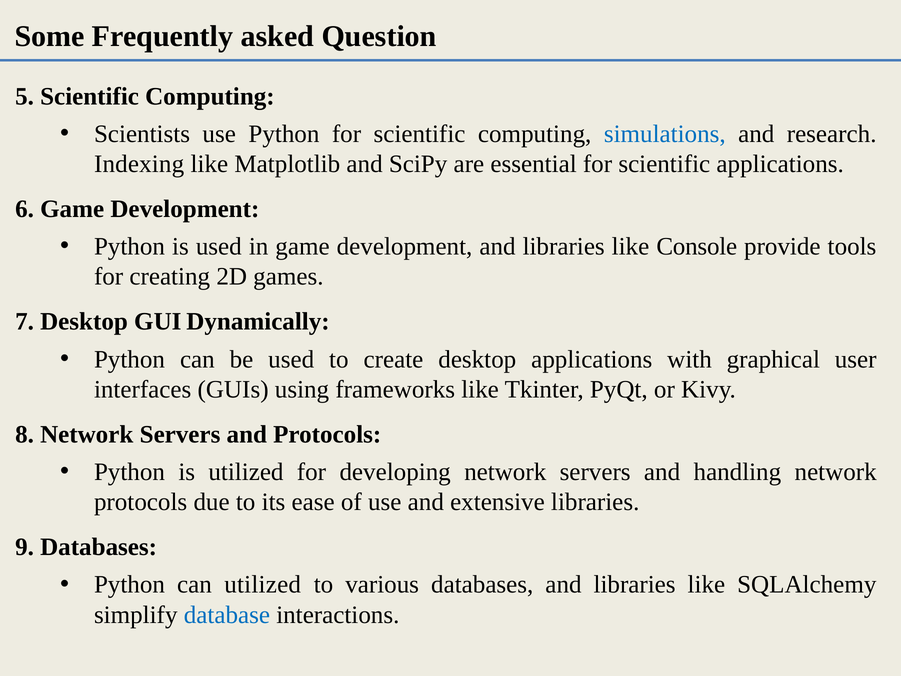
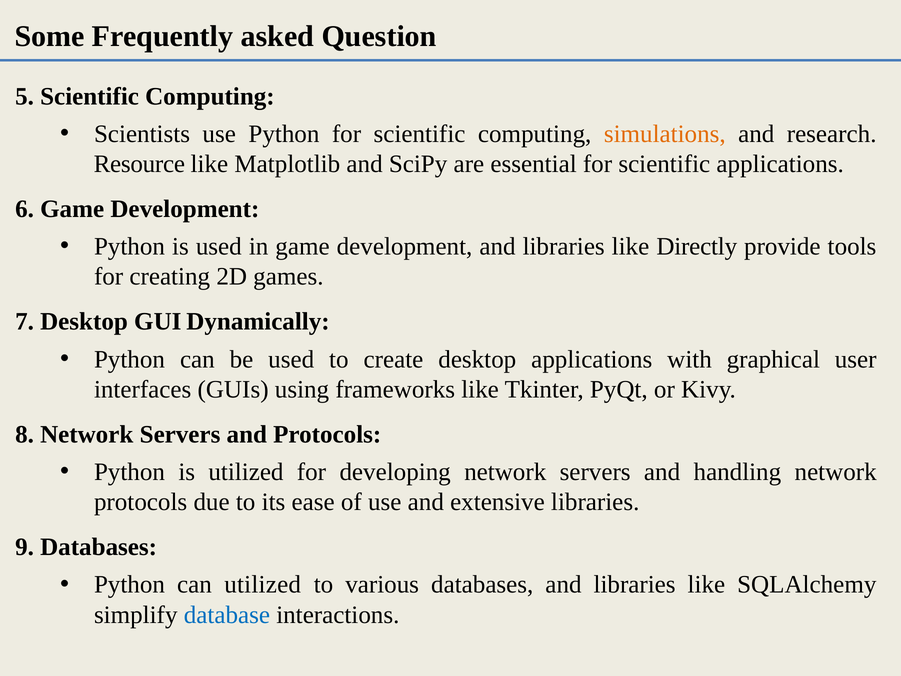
simulations colour: blue -> orange (665, 134)
Indexing: Indexing -> Resource (139, 164)
Console: Console -> Directly (697, 246)
